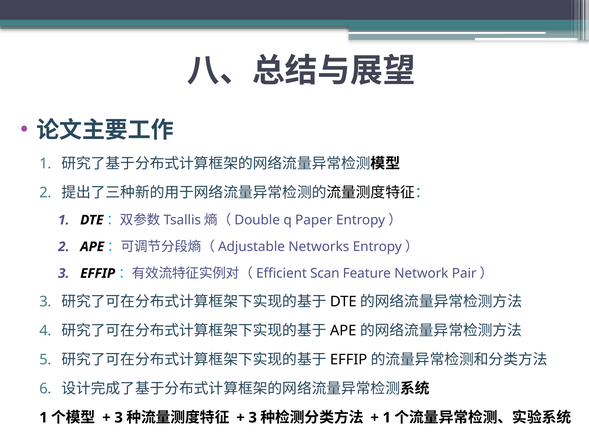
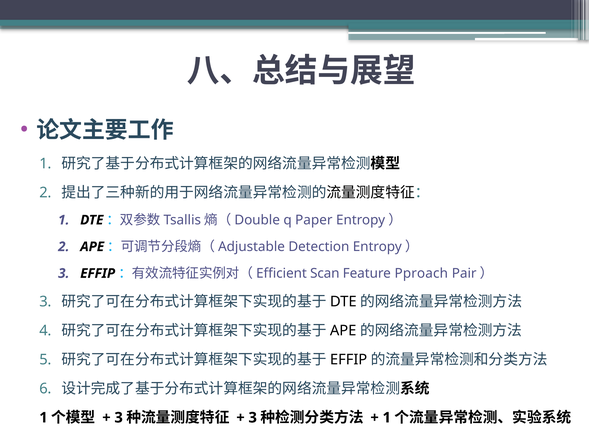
Networks: Networks -> Detection (319, 247)
Network: Network -> Pproach (421, 273)
